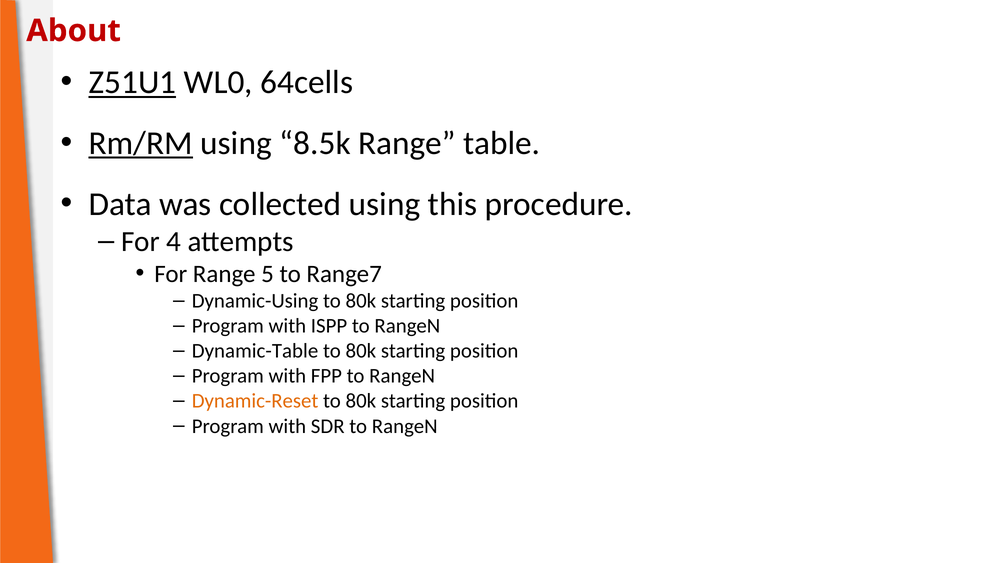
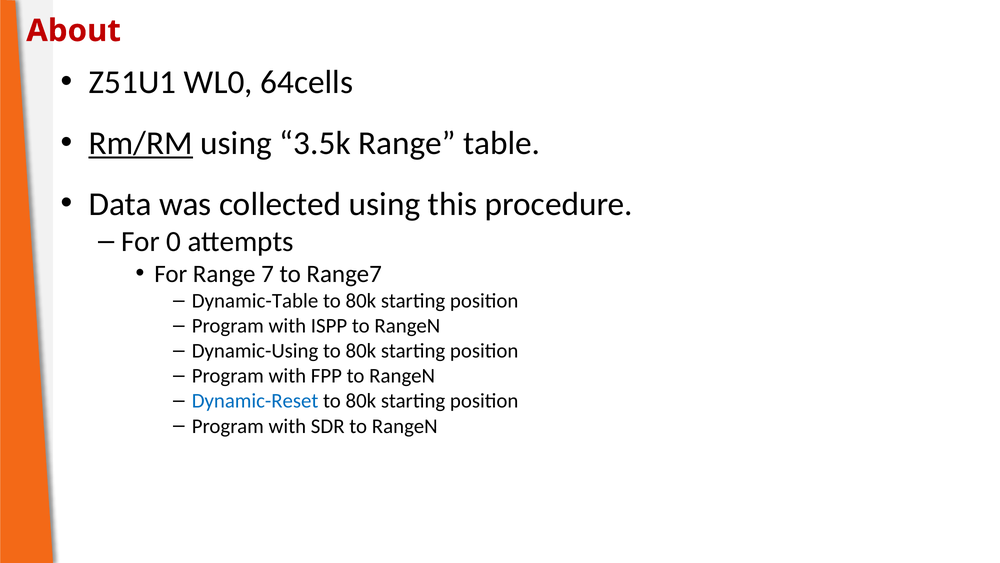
Z51U1 underline: present -> none (132, 82)
8.5k: 8.5k -> 3.5k (315, 143)
4: 4 -> 0 (174, 241)
5: 5 -> 7 (268, 273)
Dynamic-Using: Dynamic-Using -> Dynamic-Table (255, 301)
Dynamic-Table: Dynamic-Table -> Dynamic-Using (255, 351)
Dynamic-Reset colour: orange -> blue (255, 401)
